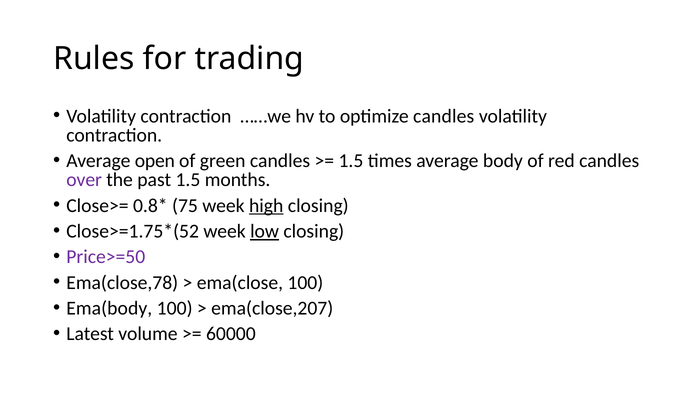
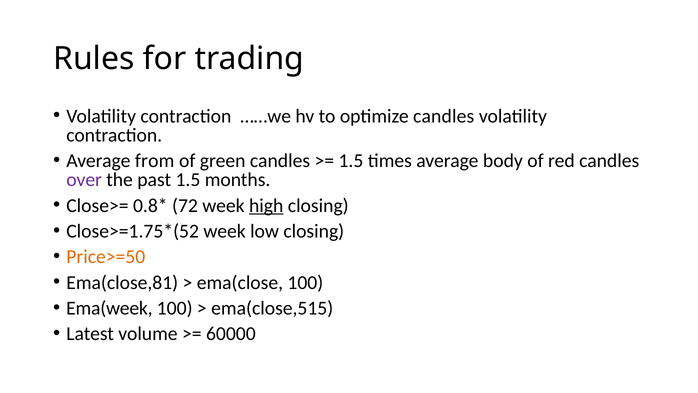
open: open -> from (155, 161)
75: 75 -> 72 (185, 205)
low underline: present -> none (265, 231)
Price>=50 colour: purple -> orange (106, 257)
Ema(close,78: Ema(close,78 -> Ema(close,81 (122, 282)
Ema(body: Ema(body -> Ema(week (109, 308)
ema(close,207: ema(close,207 -> ema(close,515 (272, 308)
